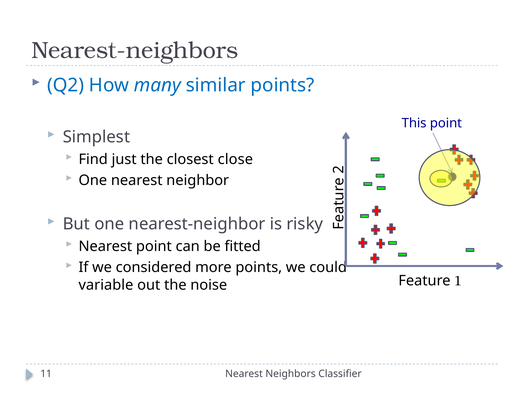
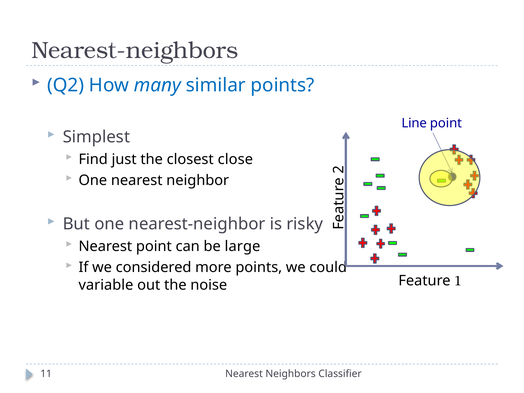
This: This -> Line (414, 123)
fitted: fitted -> large (242, 246)
